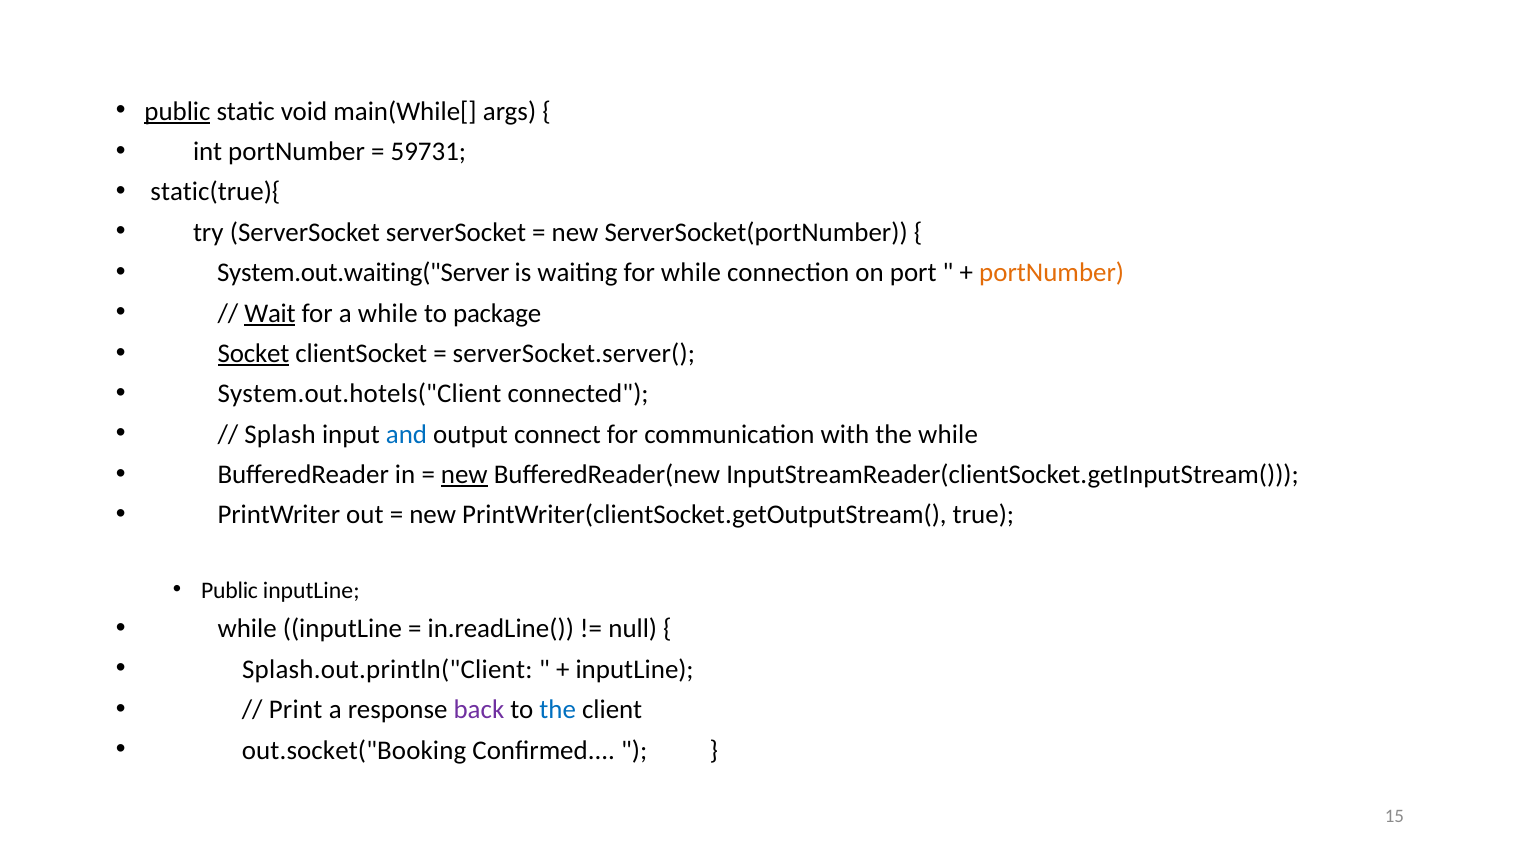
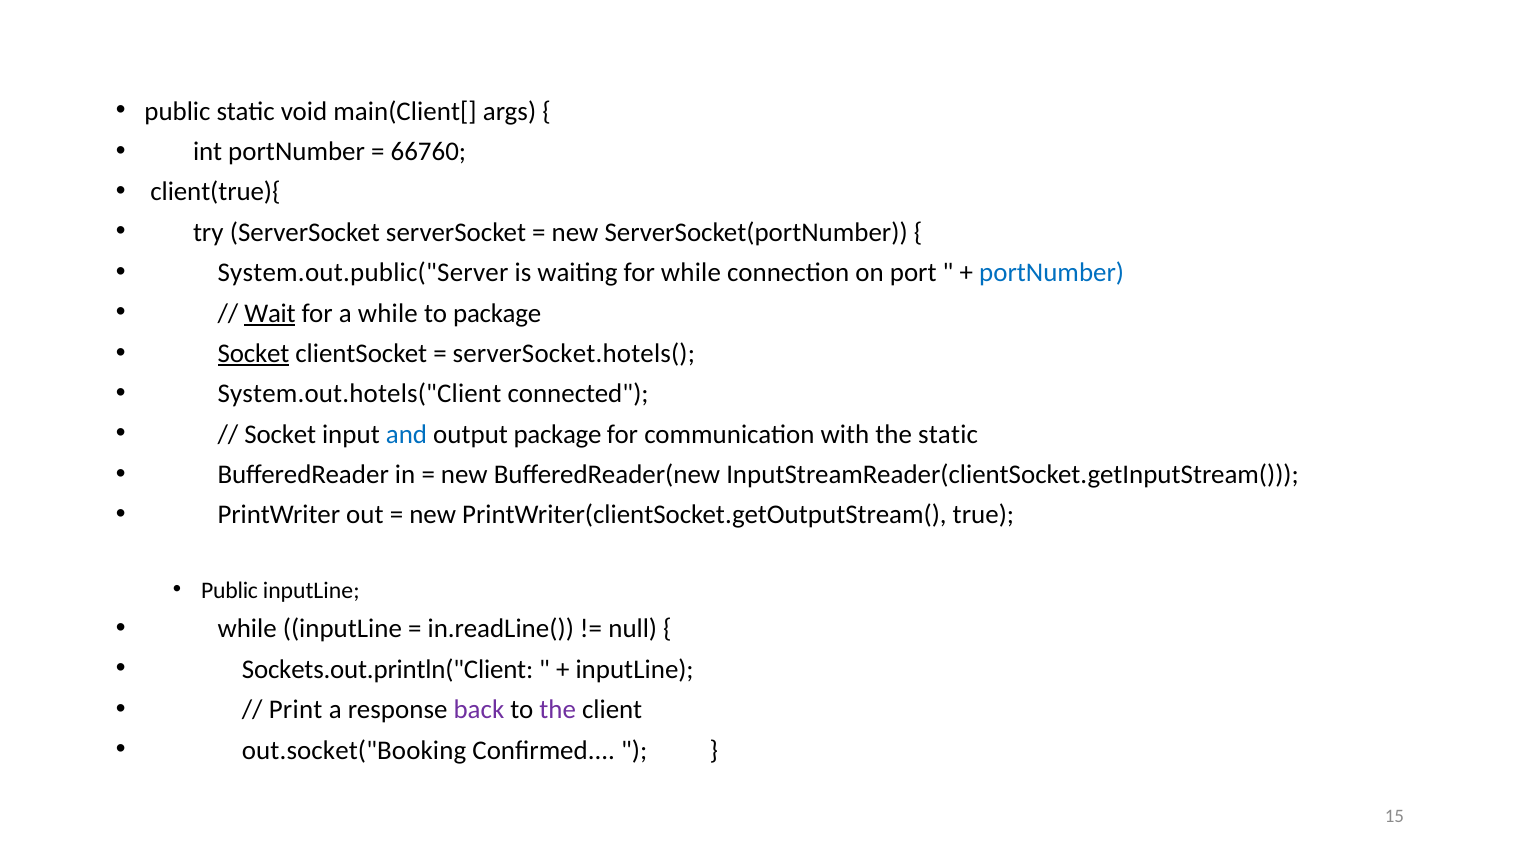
public underline: present -> none (177, 111)
main(While[: main(While[ -> main(Client[ (405, 111)
59731: 59731 -> 66760 (428, 152)
static(true){: static(true){ -> client(true){ (215, 192)
System.out.waiting("Server: System.out.waiting("Server -> System.out.public("Server (363, 273)
portNumber colour: orange -> blue (1052, 273)
serverSocket.server(: serverSocket.server( -> serverSocket.hotels( (574, 354)
Splash: Splash -> Socket (280, 434)
output connect: connect -> package (558, 434)
the while: while -> static (948, 434)
new underline: present -> none (464, 475)
Splash.out.println("Client: Splash.out.println("Client -> Sockets.out.println("Client (388, 669)
the colour: blue -> purple (558, 710)
